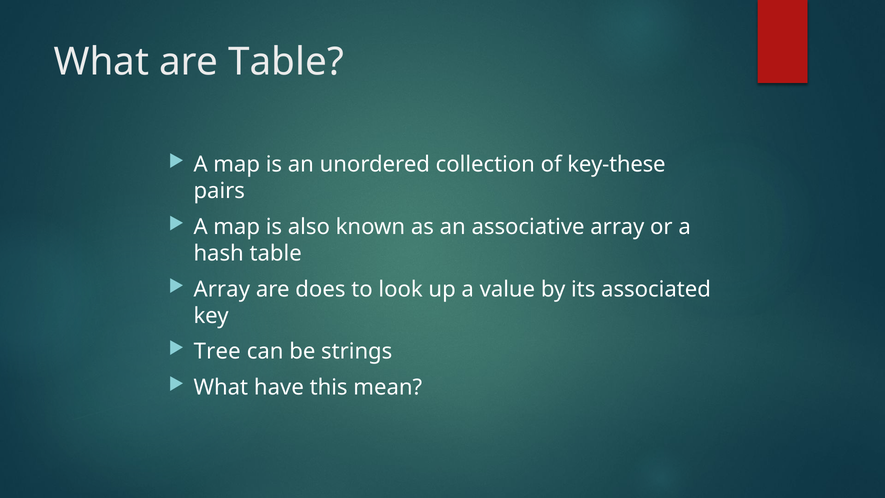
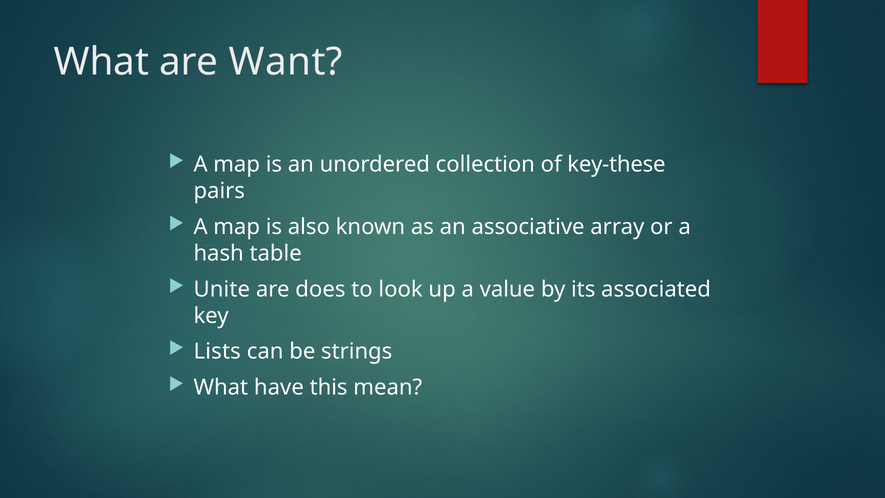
are Table: Table -> Want (286, 62)
Array: Array -> Unite (222, 289)
Tree: Tree -> Lists (217, 352)
